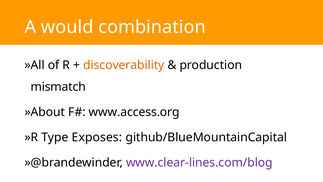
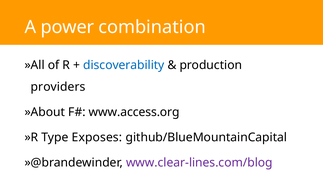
would: would -> power (67, 27)
discoverability colour: orange -> blue (124, 65)
mismatch: mismatch -> providers (58, 87)
